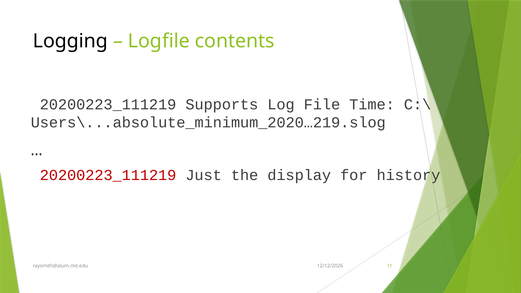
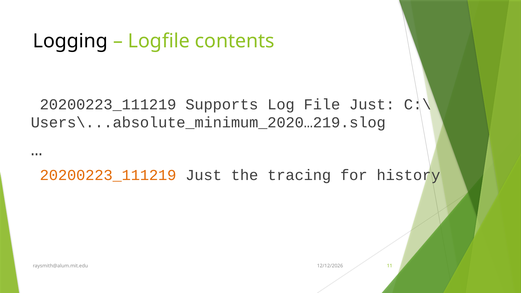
File Time: Time -> Just (372, 104)
20200223_111219 colour: red -> orange (108, 175)
display: display -> tracing (299, 175)
